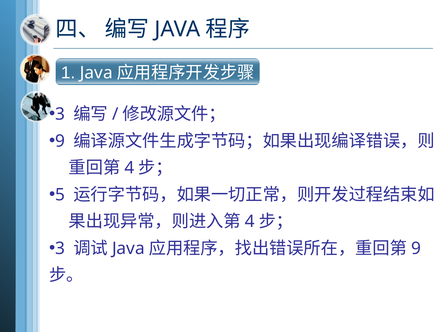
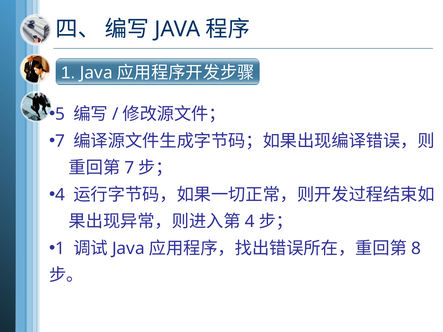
3: 3 -> 5 (60, 114)
9: 9 -> 7 (60, 141)
4: 4 -> 7 (129, 168)
5: 5 -> 4 (60, 195)
3: 3 -> 1 (60, 249)
9: 9 -> 8 (416, 249)
